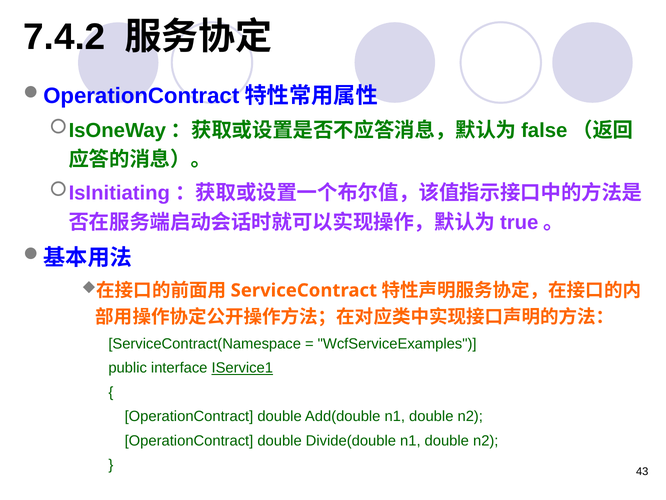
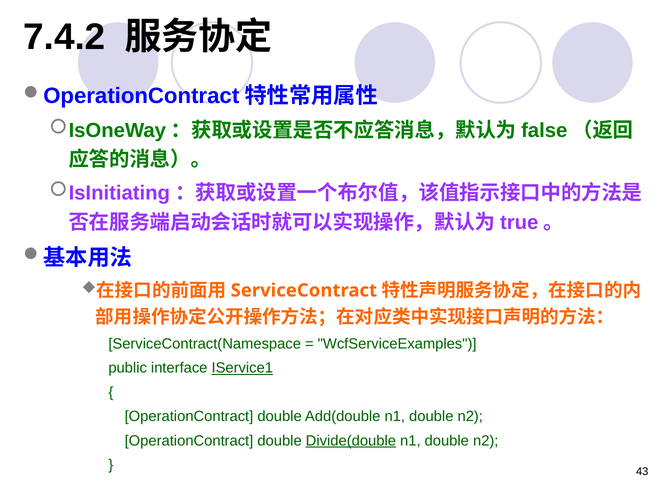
Divide(double underline: none -> present (351, 440)
